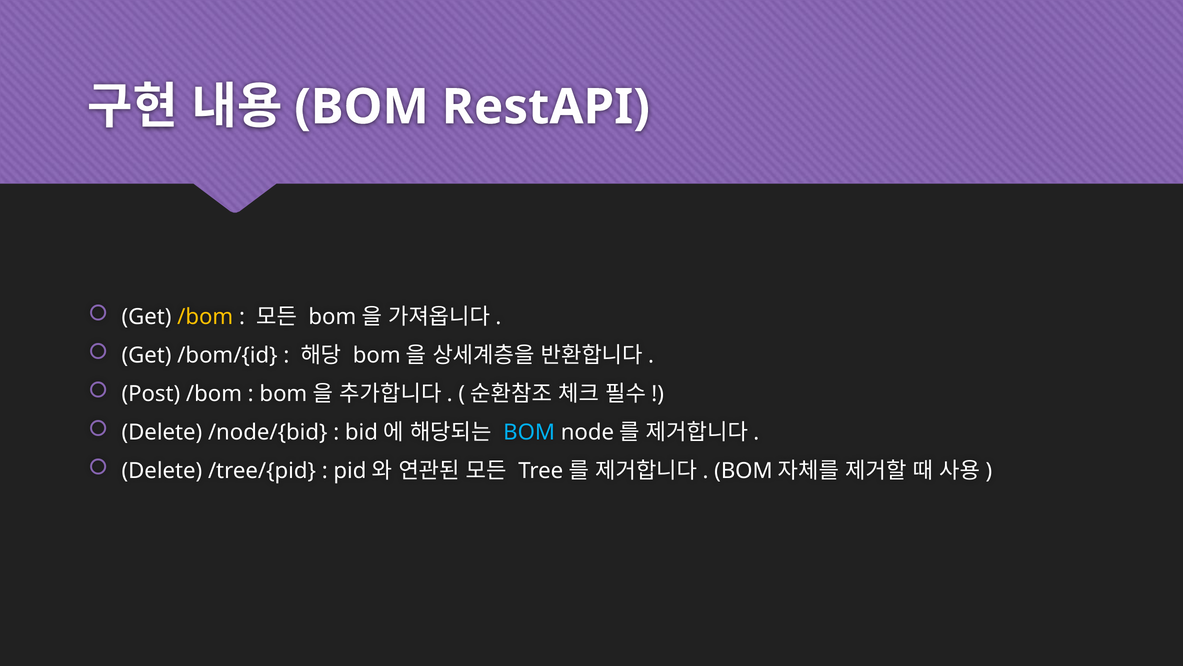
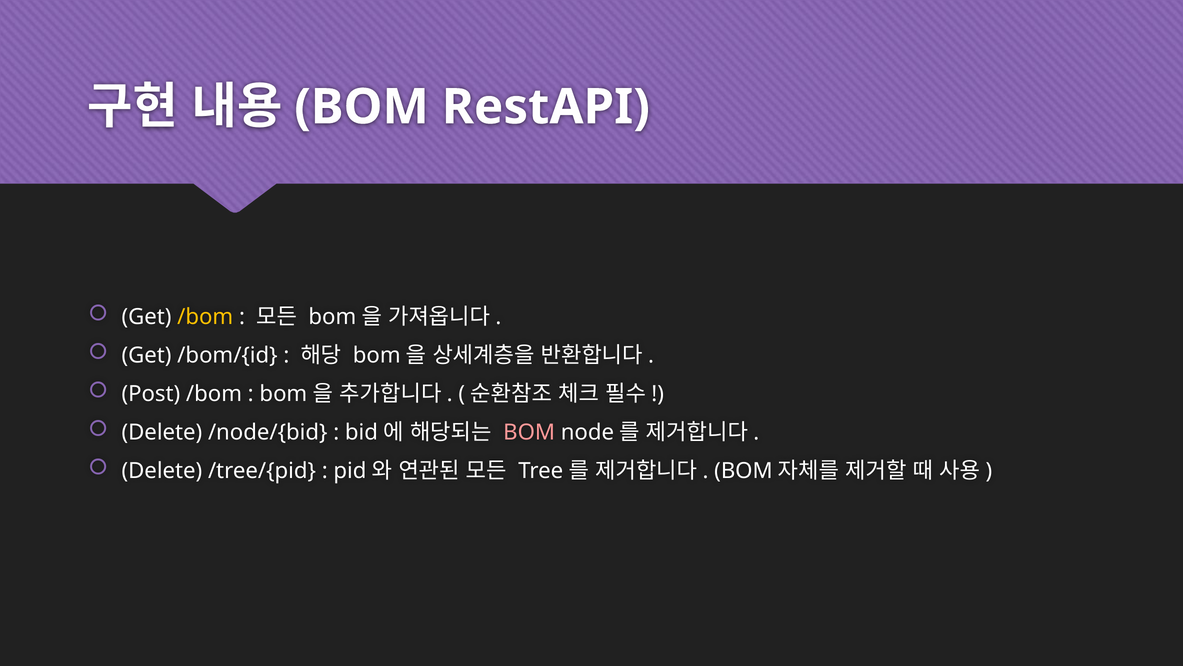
BOM colour: light blue -> pink (529, 432)
